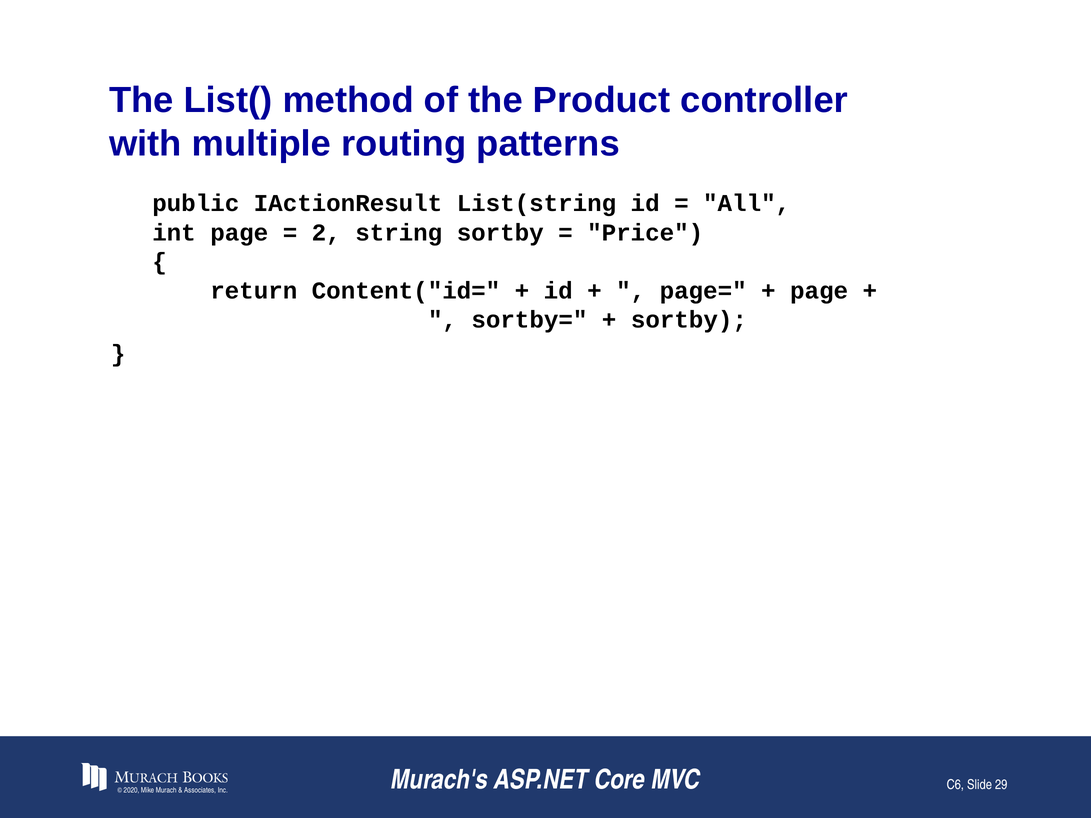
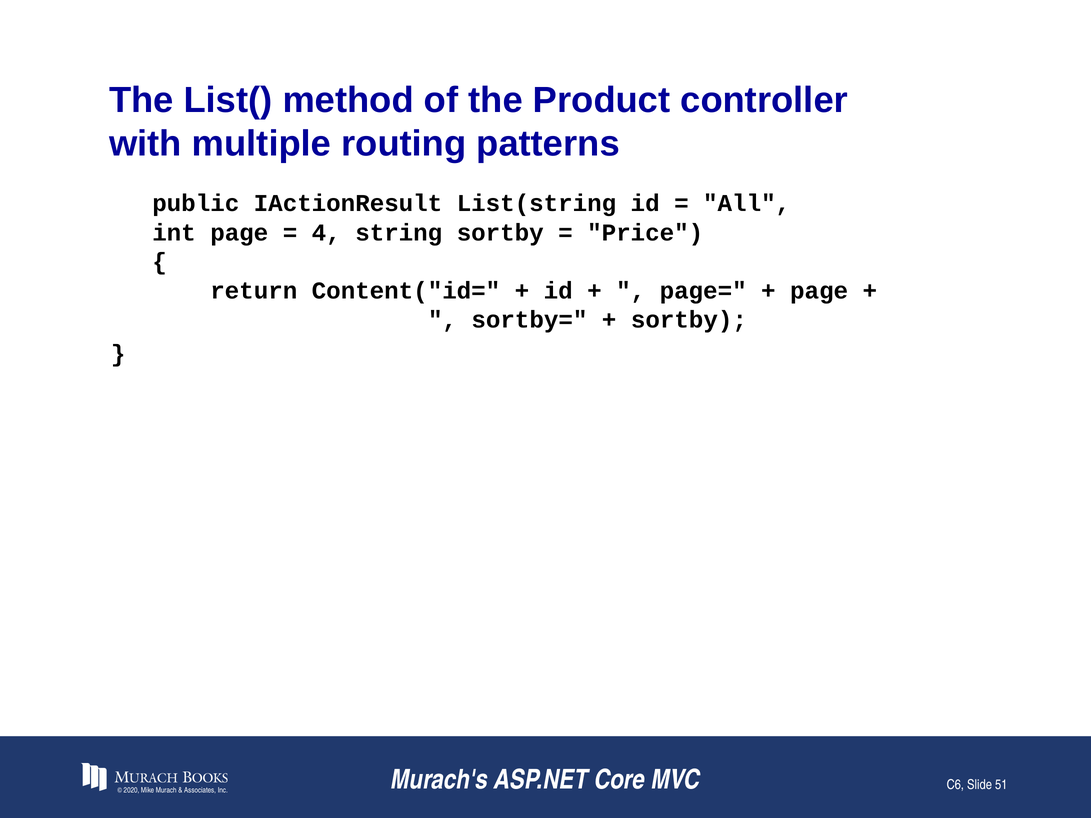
2: 2 -> 4 (326, 233)
29: 29 -> 51 (1001, 785)
